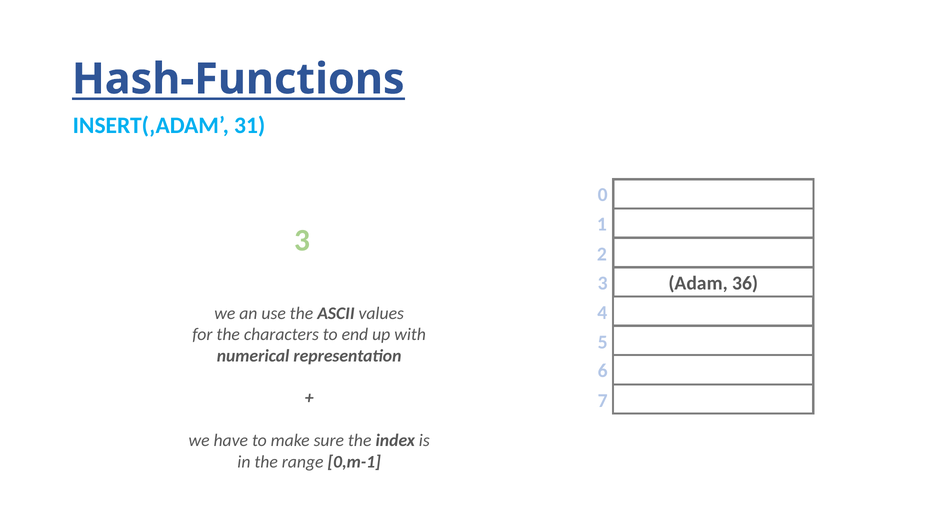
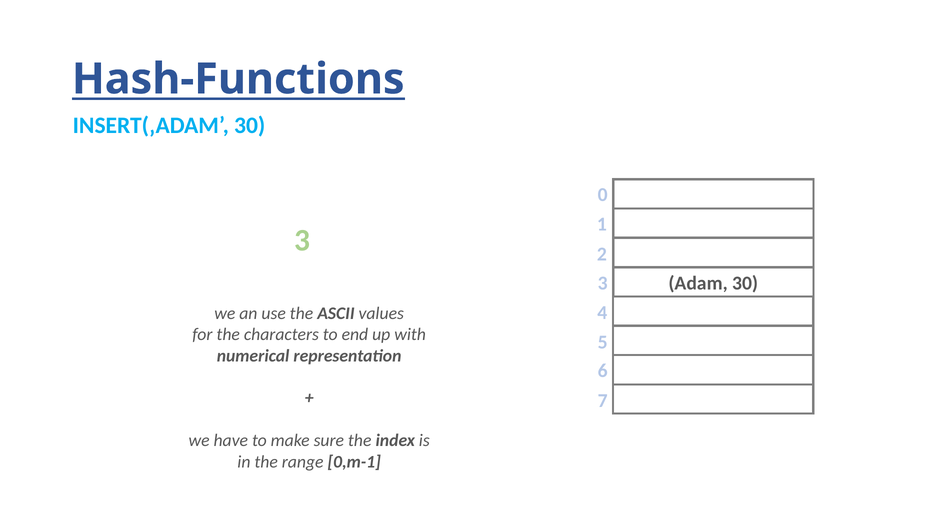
INSERT(‚ADAM 31: 31 -> 30 (250, 126)
Adam 36: 36 -> 30 (745, 283)
